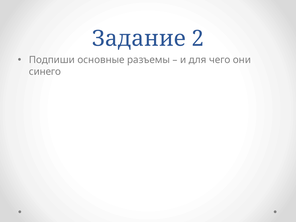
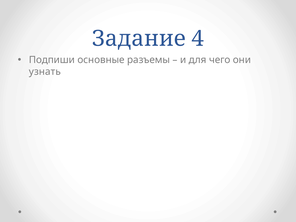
2: 2 -> 4 (198, 39)
синего: синего -> узнать (45, 72)
